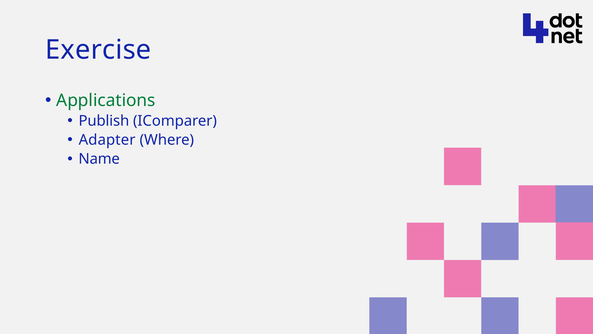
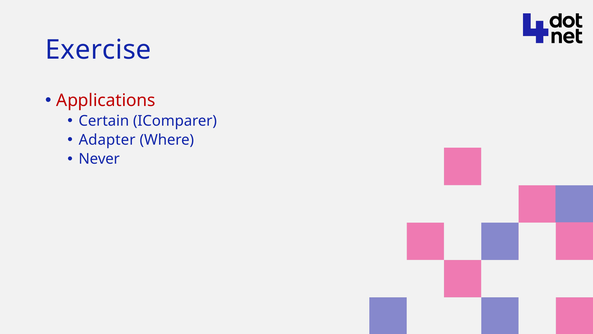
Applications colour: green -> red (106, 100)
Publish: Publish -> Certain (104, 121)
Name: Name -> Never (99, 159)
